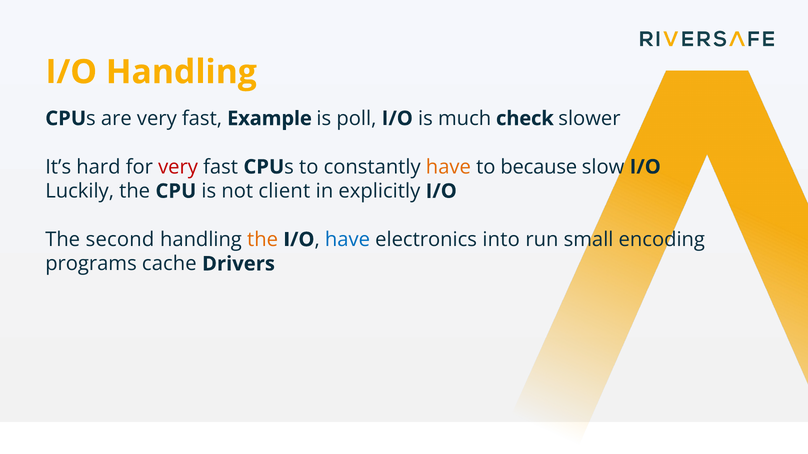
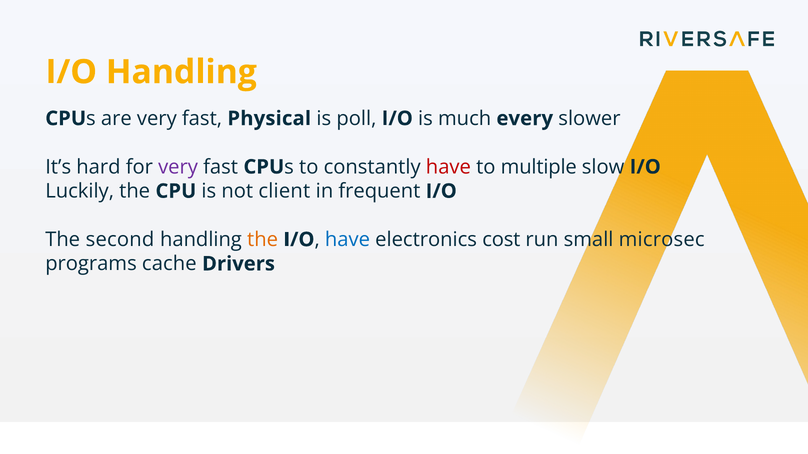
Example: Example -> Physical (269, 119)
check: check -> every (525, 119)
very colour: red -> purple (178, 167)
have colour: orange -> red (448, 167)
because: because -> multiple (539, 167)
explicitly: explicitly -> frequent (379, 191)
into: into -> cost (501, 240)
encoding: encoding -> microsec (662, 240)
